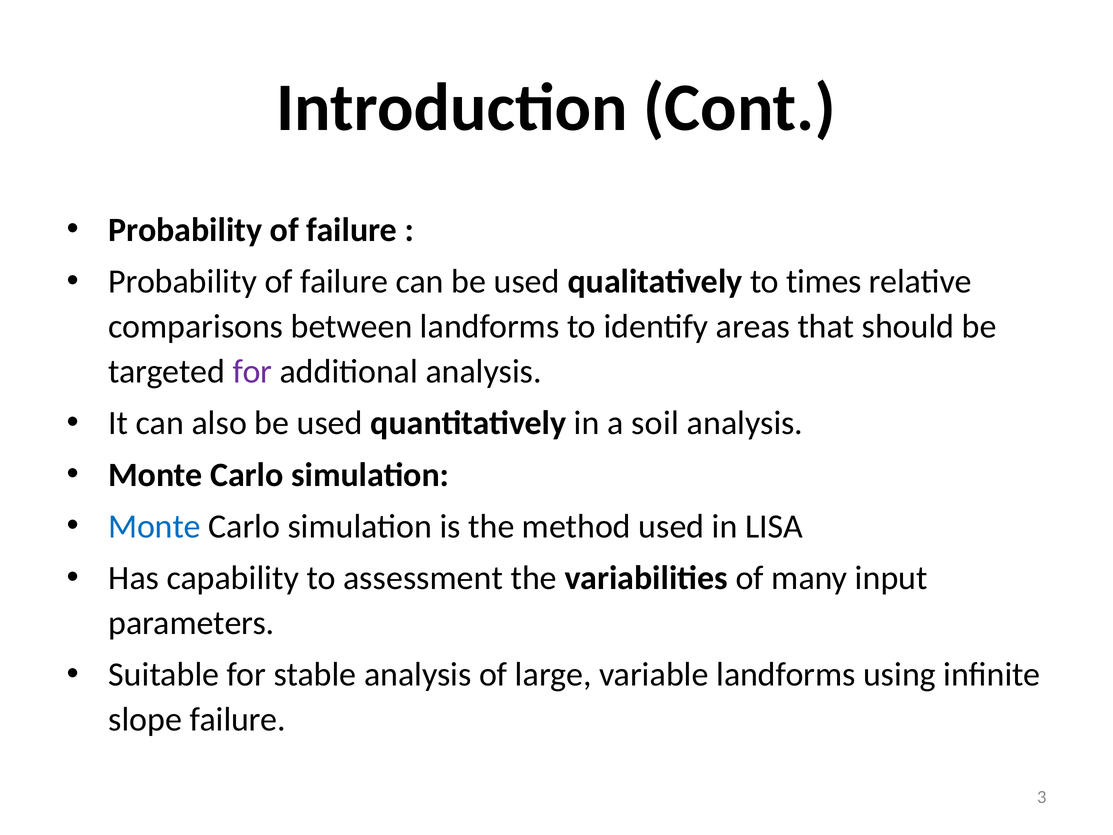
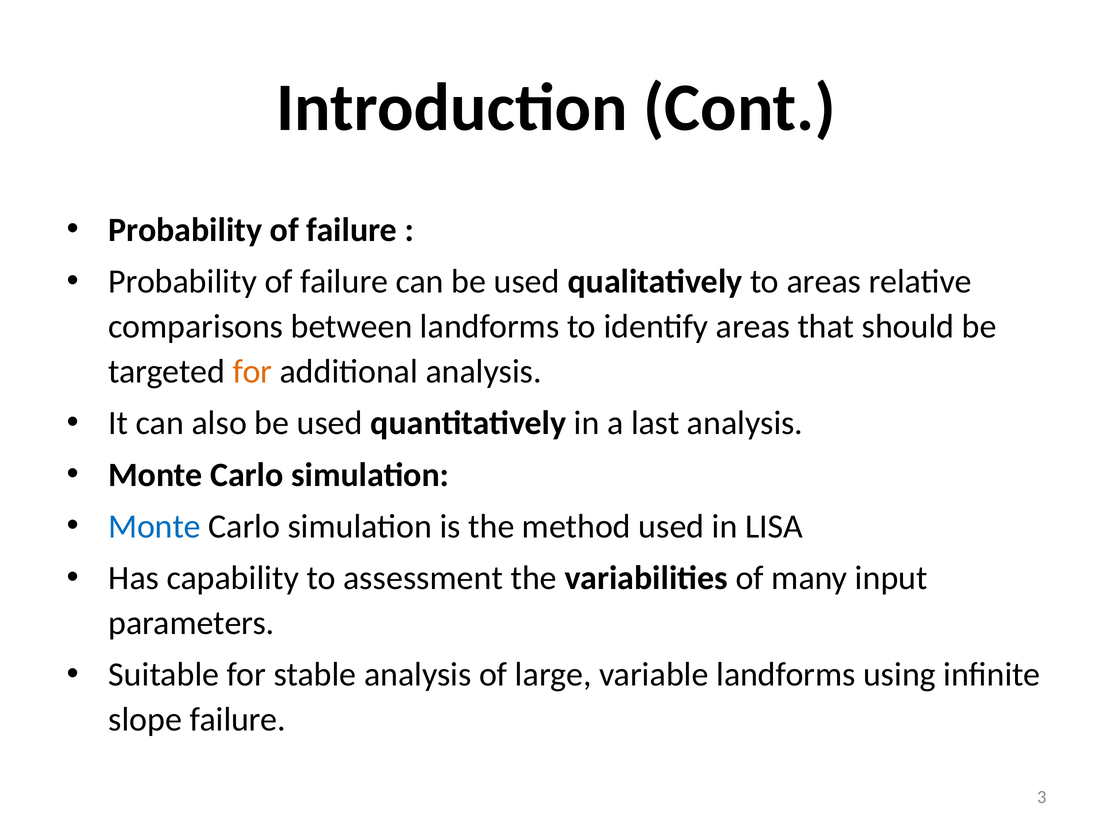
to times: times -> areas (824, 282)
for colour: purple -> orange (252, 371)
soil: soil -> last (655, 423)
